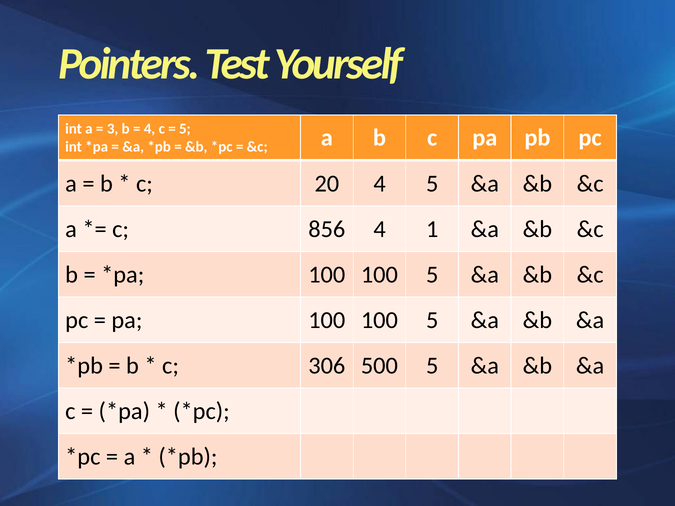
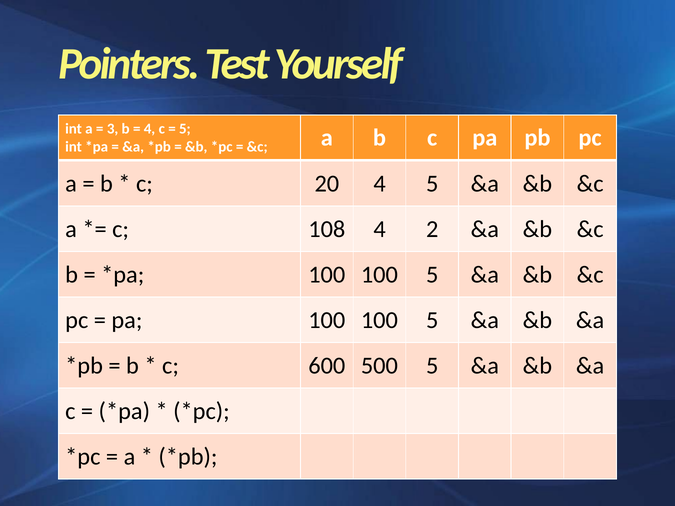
856: 856 -> 108 (327, 229)
1: 1 -> 2 (432, 229)
306: 306 -> 600 (327, 366)
